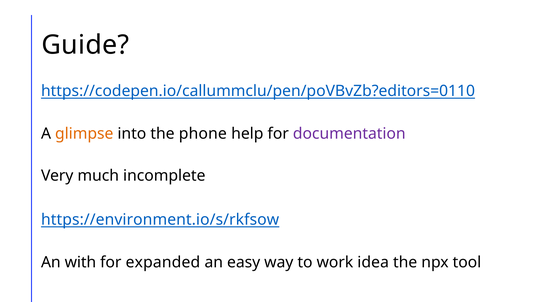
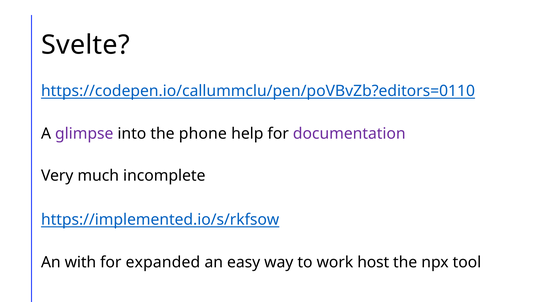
Guide: Guide -> Svelte (85, 45)
glimpse colour: orange -> purple (84, 134)
https://environment.io/s/rkfsow: https://environment.io/s/rkfsow -> https://implemented.io/s/rkfsow (160, 220)
idea: idea -> host (373, 263)
